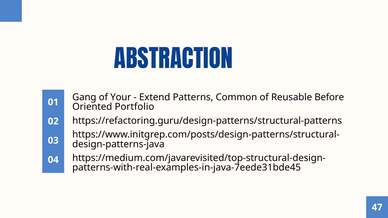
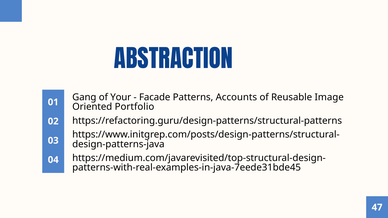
Extend: Extend -> Facade (155, 97)
Common: Common -> Accounts (236, 97)
Before: Before -> Image (329, 97)
